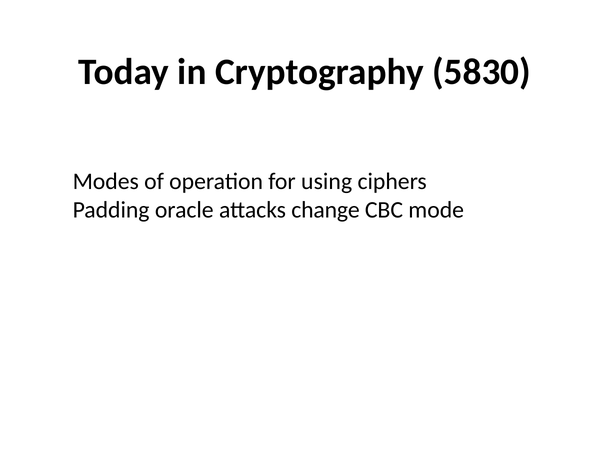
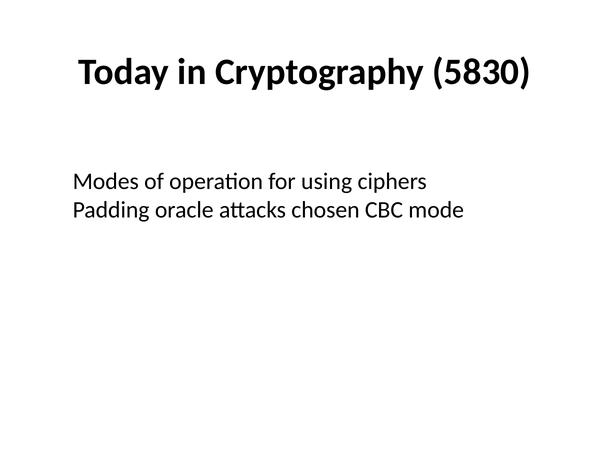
change: change -> chosen (325, 210)
